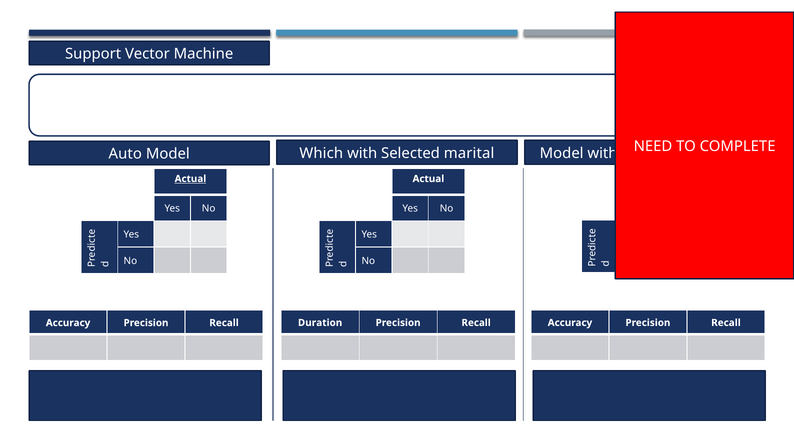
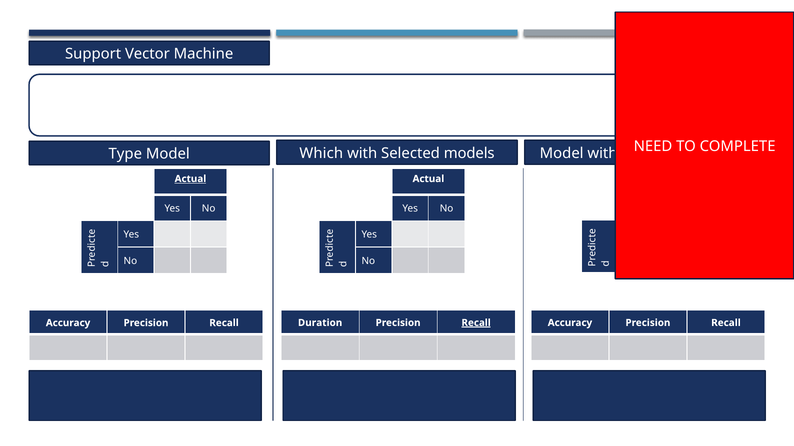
Auto: Auto -> Type (125, 154)
marital: marital -> models (469, 154)
Recall underline: none -> present (476, 323)
